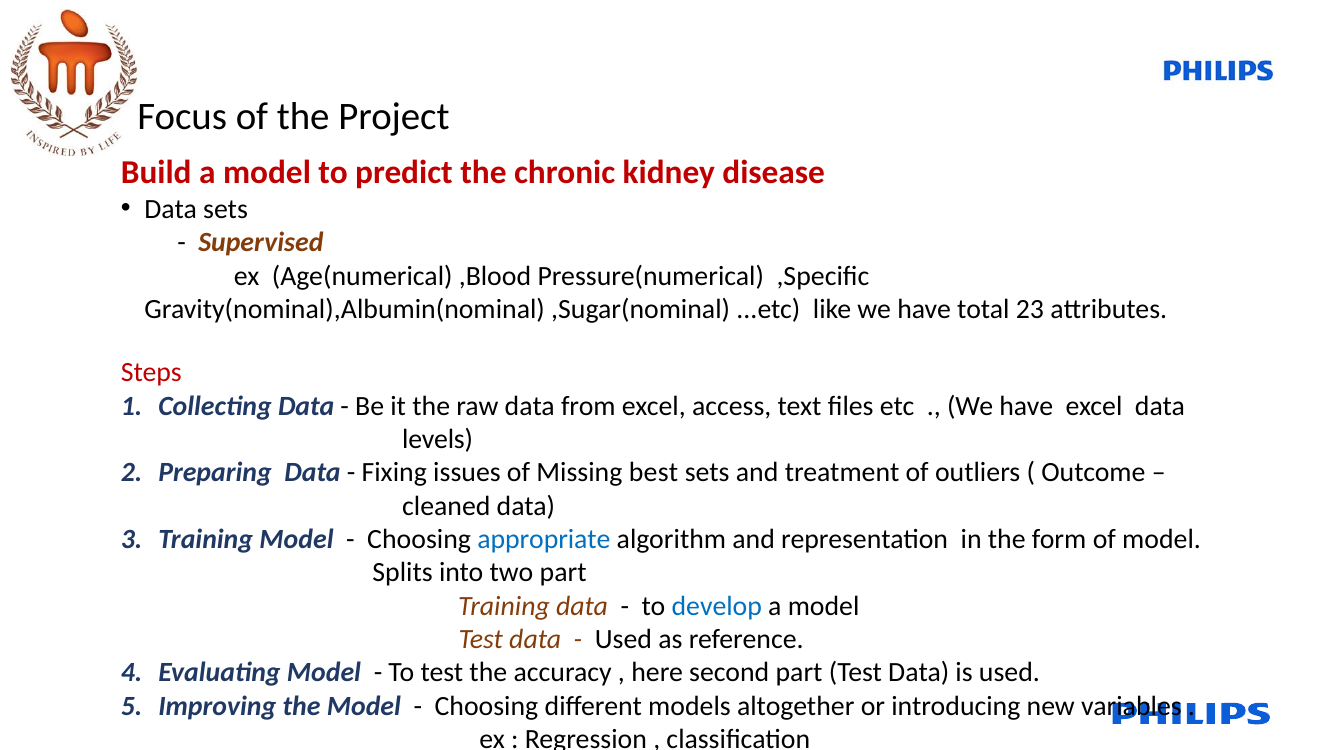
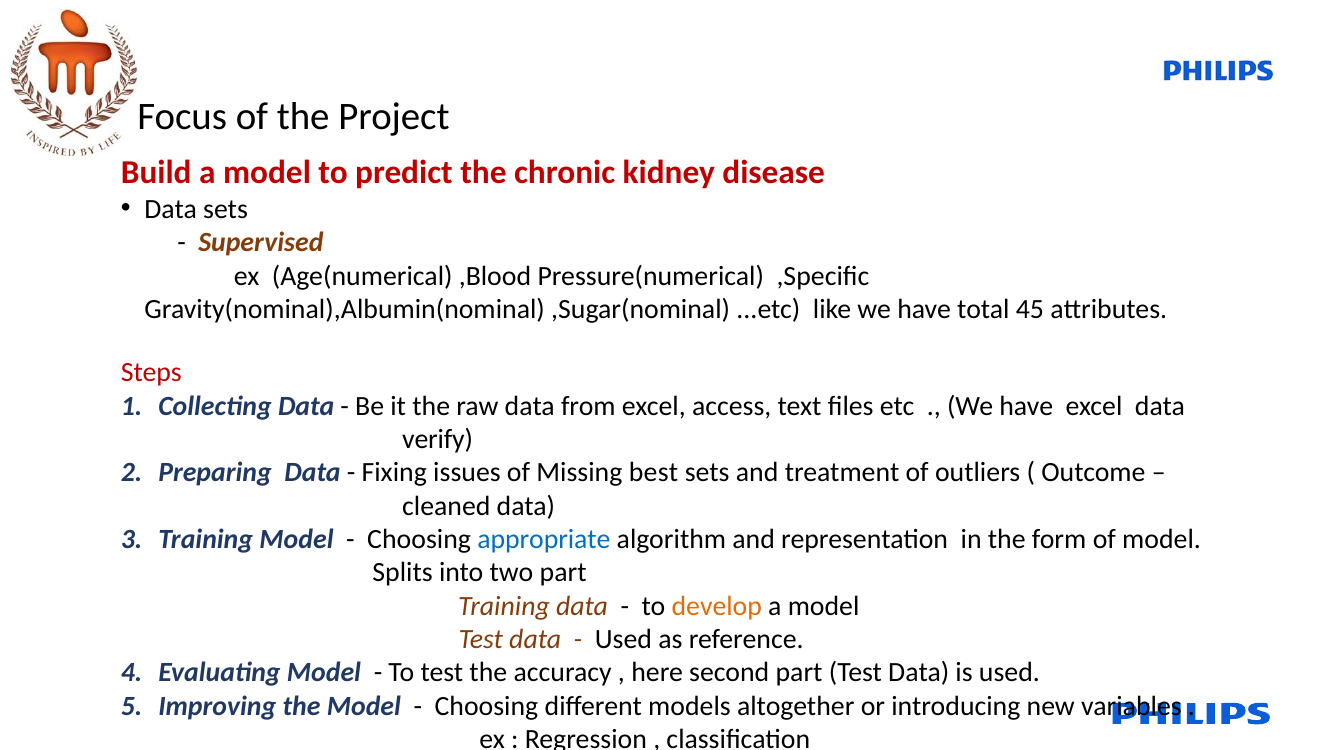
23: 23 -> 45 (1030, 309)
levels: levels -> verify (438, 439)
develop colour: blue -> orange (717, 606)
